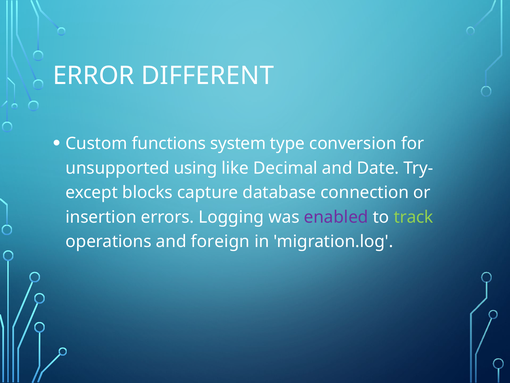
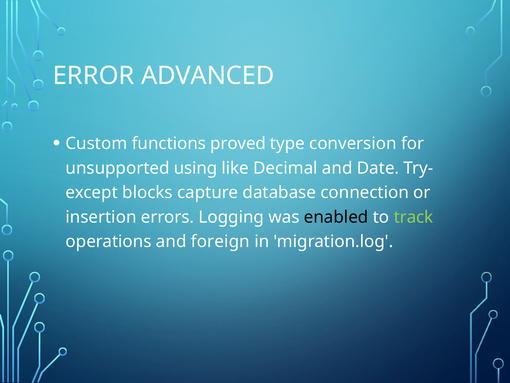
DIFFERENT: DIFFERENT -> ADVANCED (208, 76)
system: system -> proved (238, 143)
enabled colour: purple -> black (336, 217)
